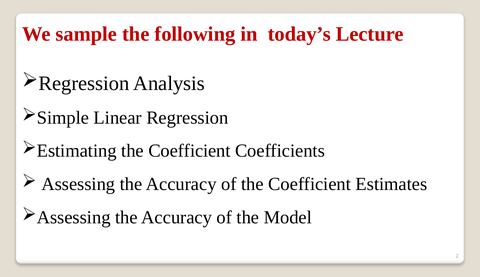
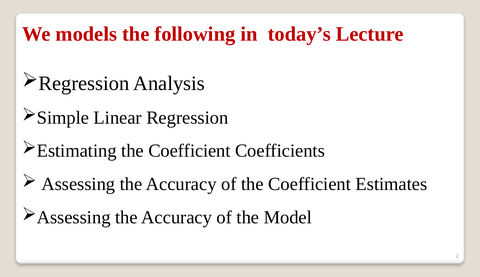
sample: sample -> models (86, 34)
